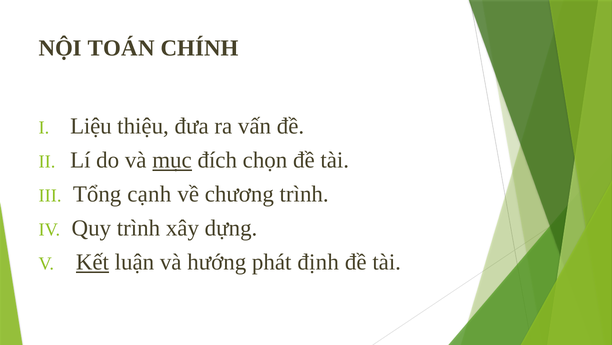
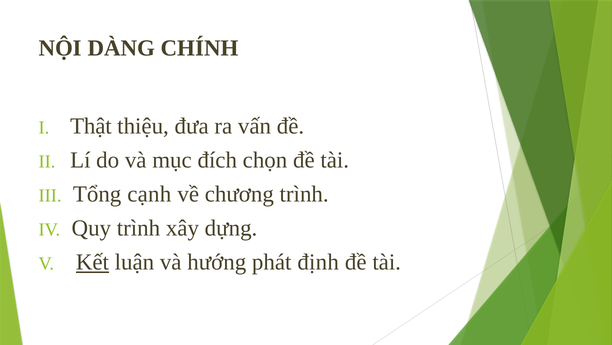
TOÁN: TOÁN -> DÀNG (121, 48)
Liệu: Liệu -> Thật (91, 126)
mục underline: present -> none (172, 160)
